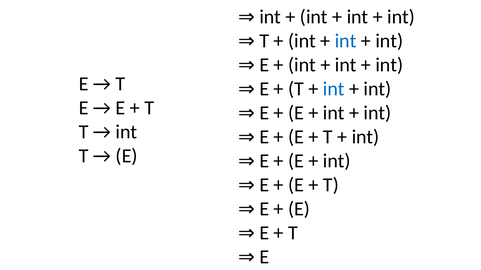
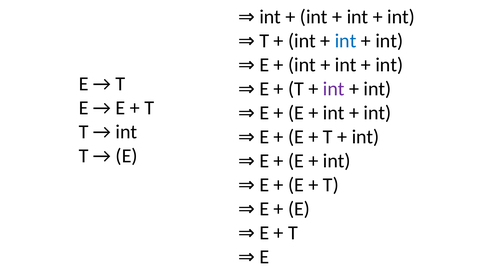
int colour: blue -> purple (334, 89)
